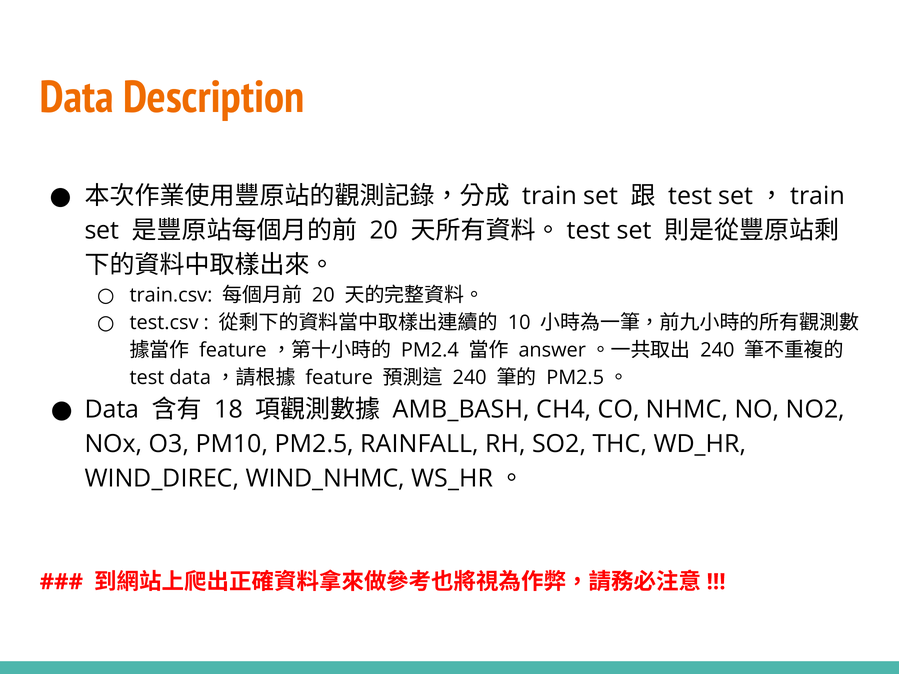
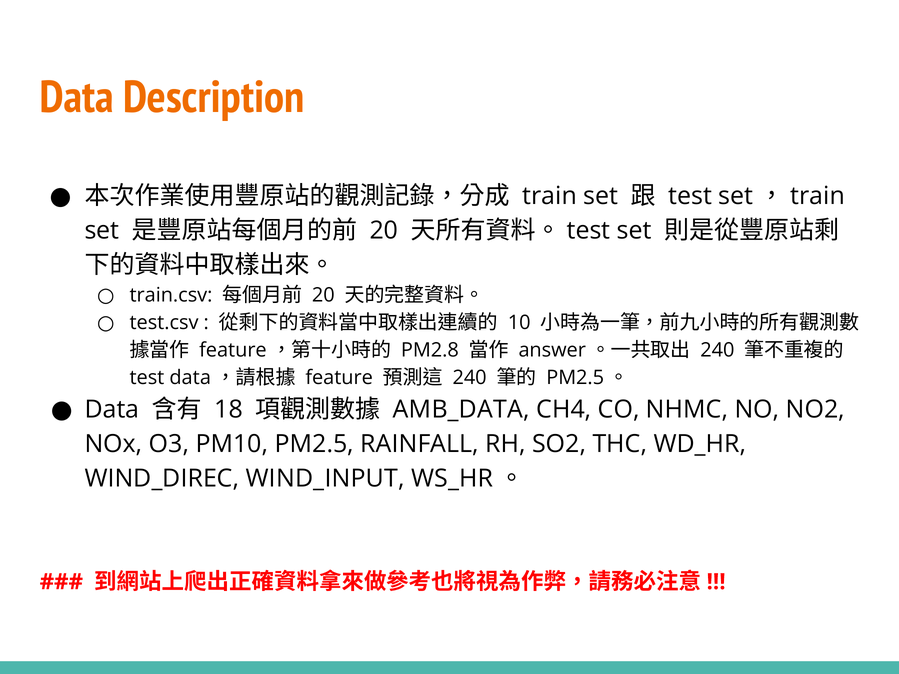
PM2.4: PM2.4 -> PM2.8 (430, 350)
AMB_BASH: AMB_BASH -> AMB_DATA (461, 410)
WIND_NHMC: WIND_NHMC -> WIND_INPUT (325, 479)
